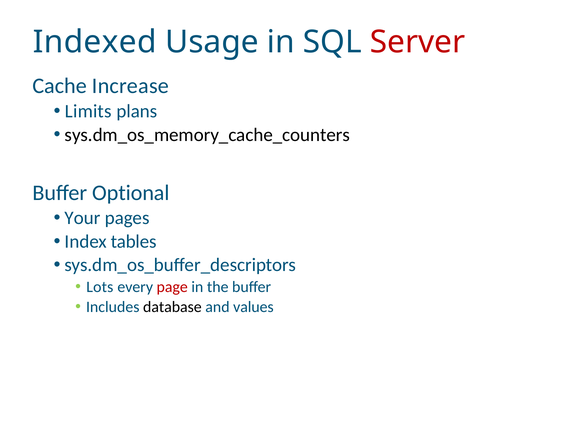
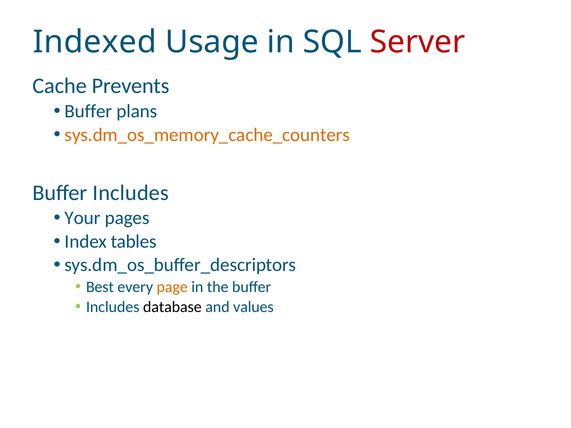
Increase: Increase -> Prevents (131, 86)
Limits: Limits -> Buffer (88, 111)
sys.dm_os_memory_cache_counters colour: black -> orange (207, 135)
Buffer Optional: Optional -> Includes (131, 193)
Lots: Lots -> Best (100, 287)
page colour: red -> orange (172, 287)
